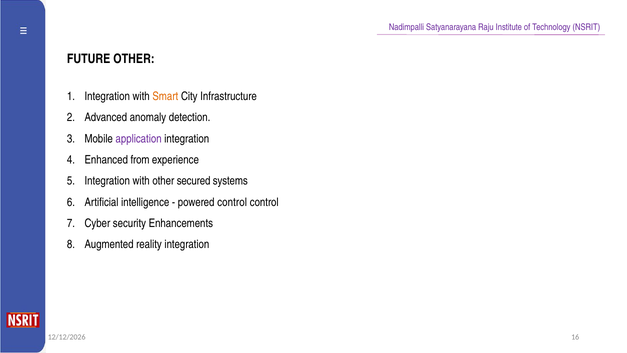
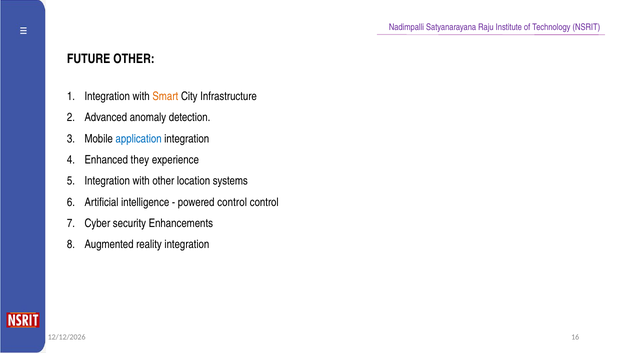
application colour: purple -> blue (139, 139)
from: from -> they (140, 160)
secured: secured -> location (194, 181)
